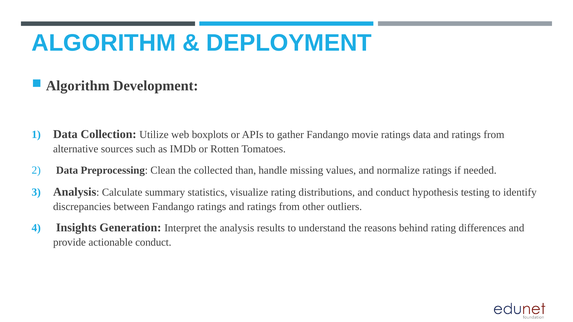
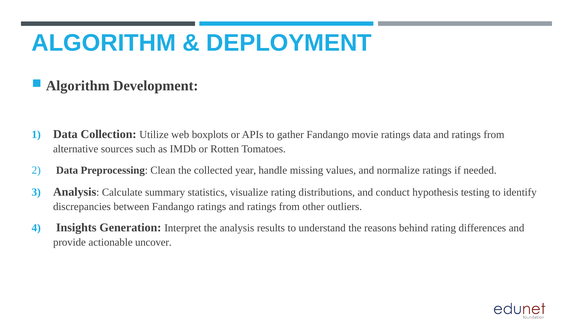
than: than -> year (246, 171)
actionable conduct: conduct -> uncover (153, 243)
